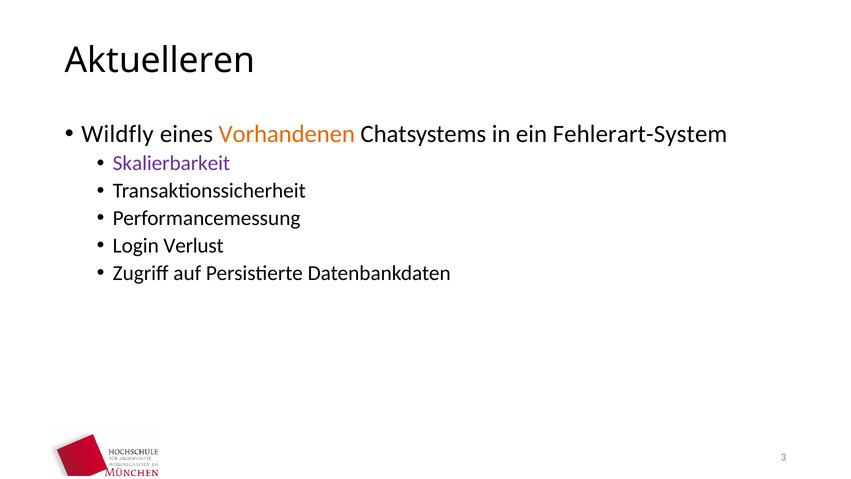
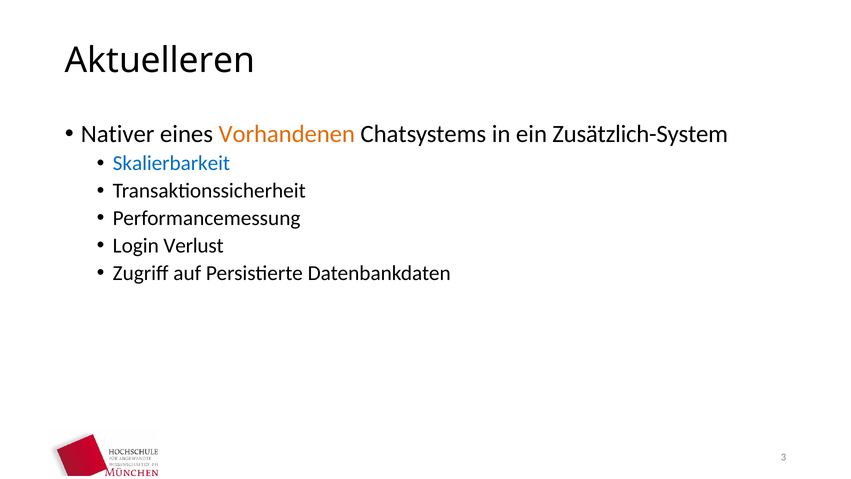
Wildfly: Wildfly -> Nativer (118, 134)
Fehlerart-System: Fehlerart-System -> Zusätzlich-System (640, 134)
Skalierbarkeit colour: purple -> blue (171, 163)
